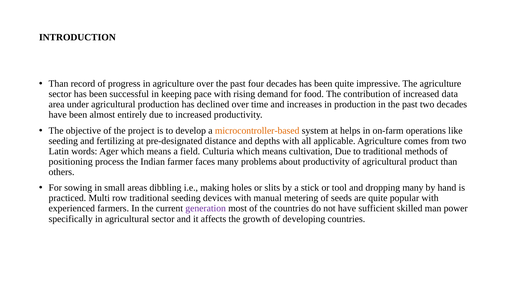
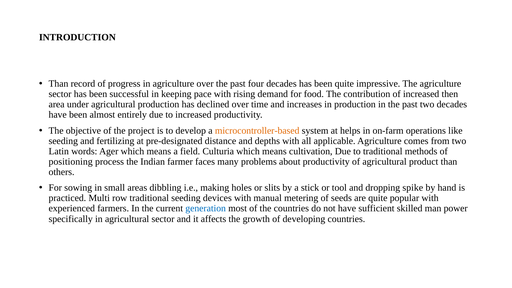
data: data -> then (450, 94)
dropping many: many -> spike (413, 188)
generation colour: purple -> blue (206, 208)
